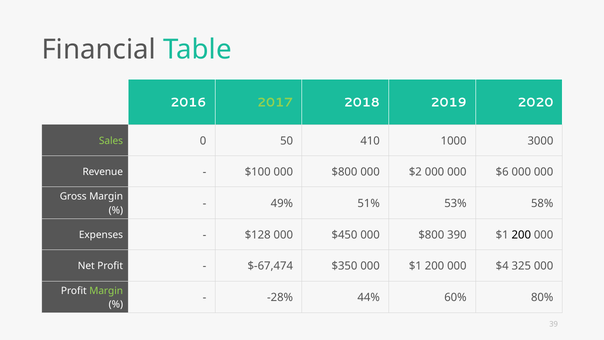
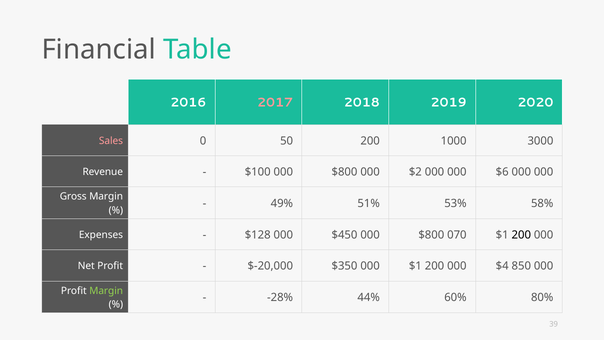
2017 colour: light green -> pink (275, 103)
Sales colour: light green -> pink (111, 141)
50 410: 410 -> 200 (370, 141)
390: 390 -> 070 (457, 235)
$-67,474: $-67,474 -> $-20,000 (270, 266)
325: 325 -> 850 (521, 266)
